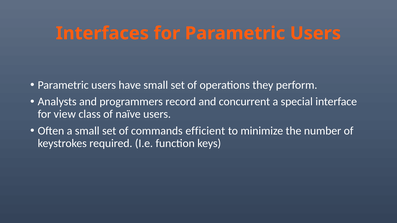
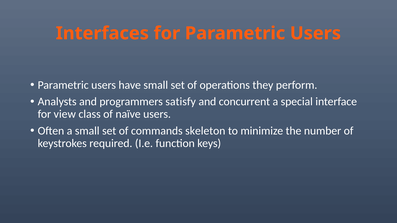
record: record -> satisfy (181, 102)
efficient: efficient -> skeleton (205, 131)
